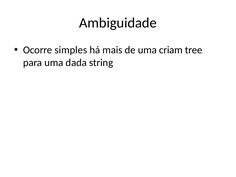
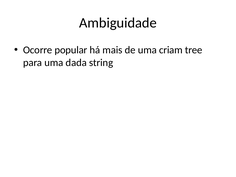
simples: simples -> popular (71, 50)
